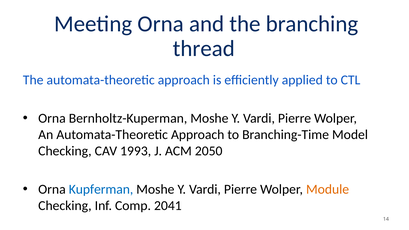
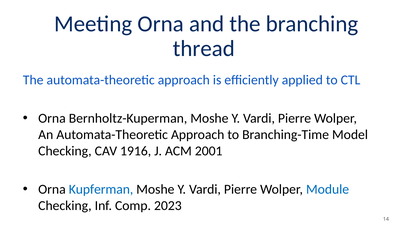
1993: 1993 -> 1916 (136, 151)
2050: 2050 -> 2001 (209, 151)
Module colour: orange -> blue (328, 189)
2041: 2041 -> 2023 (168, 206)
